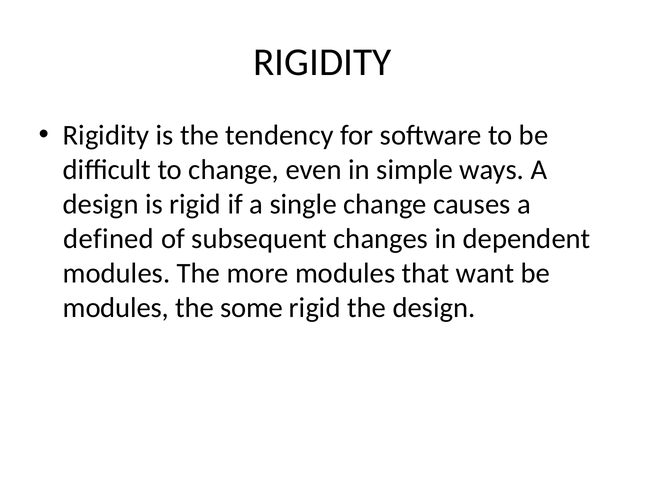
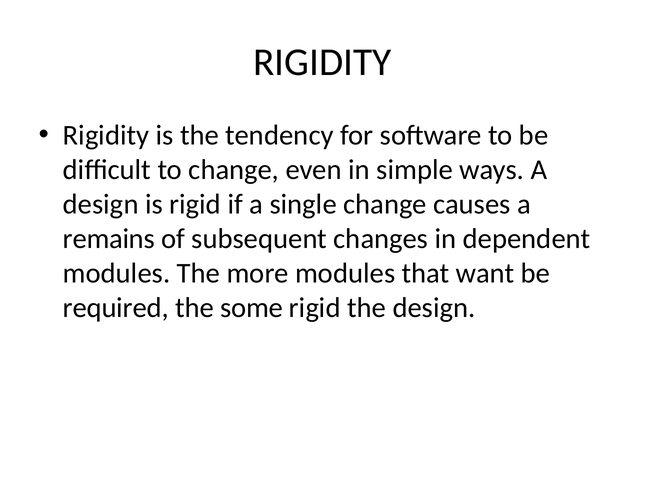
defined: defined -> remains (109, 239)
modules: modules -> required (116, 308)
